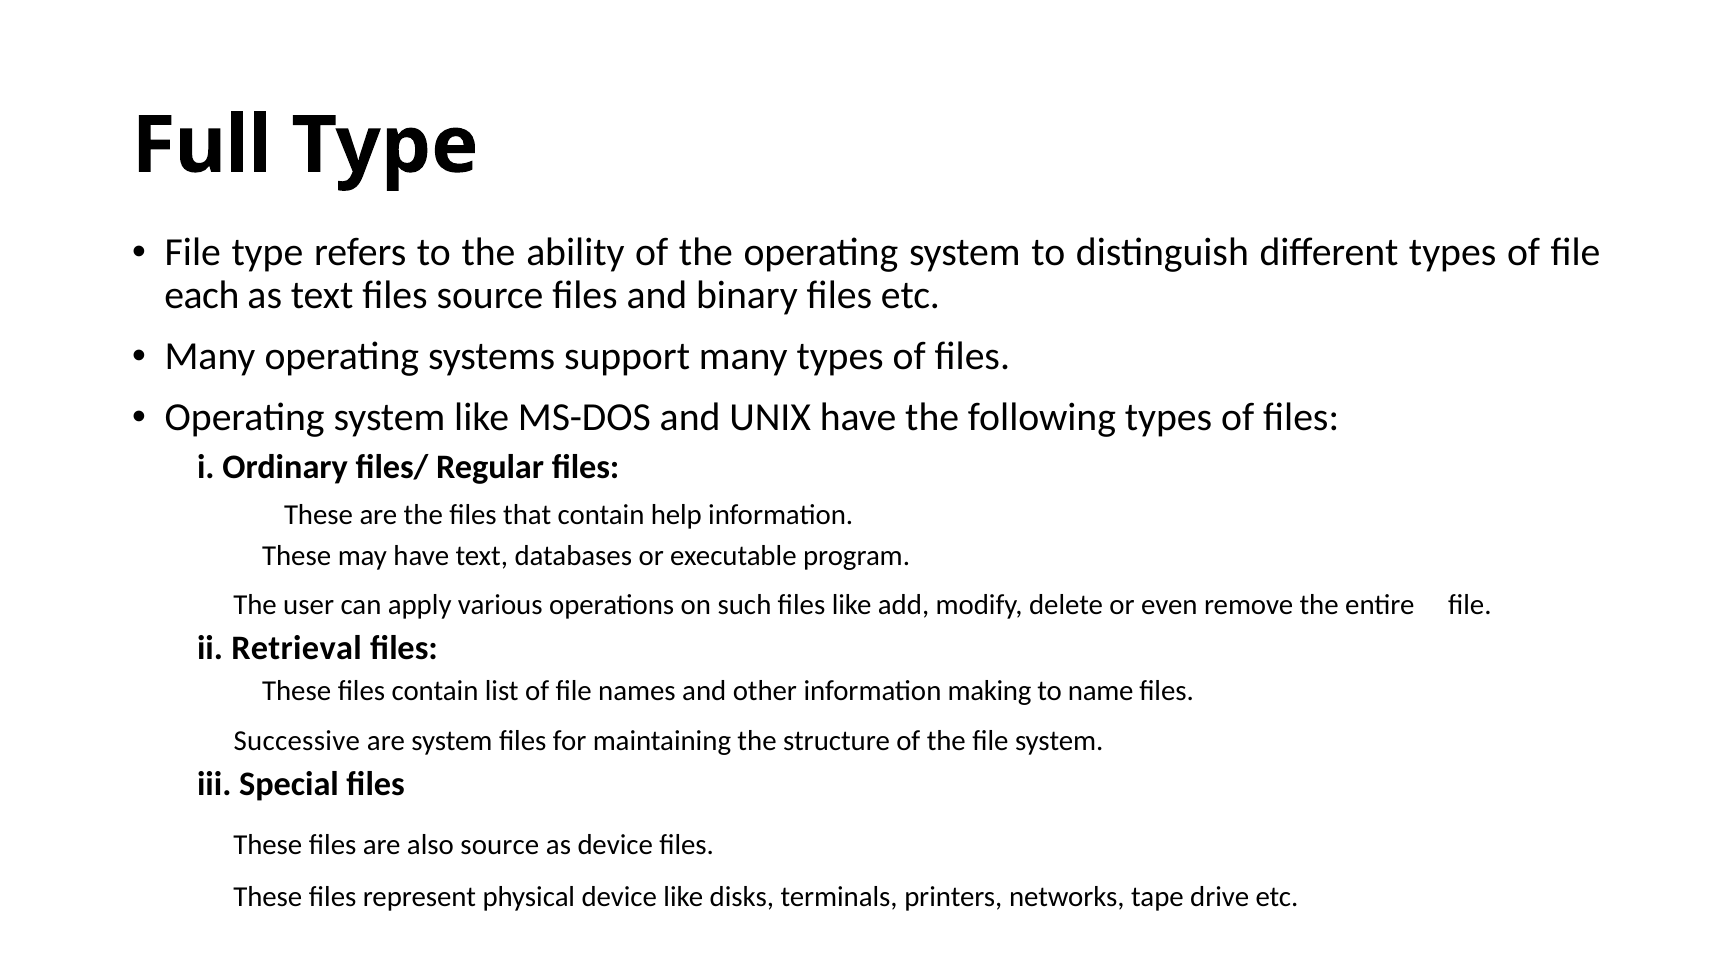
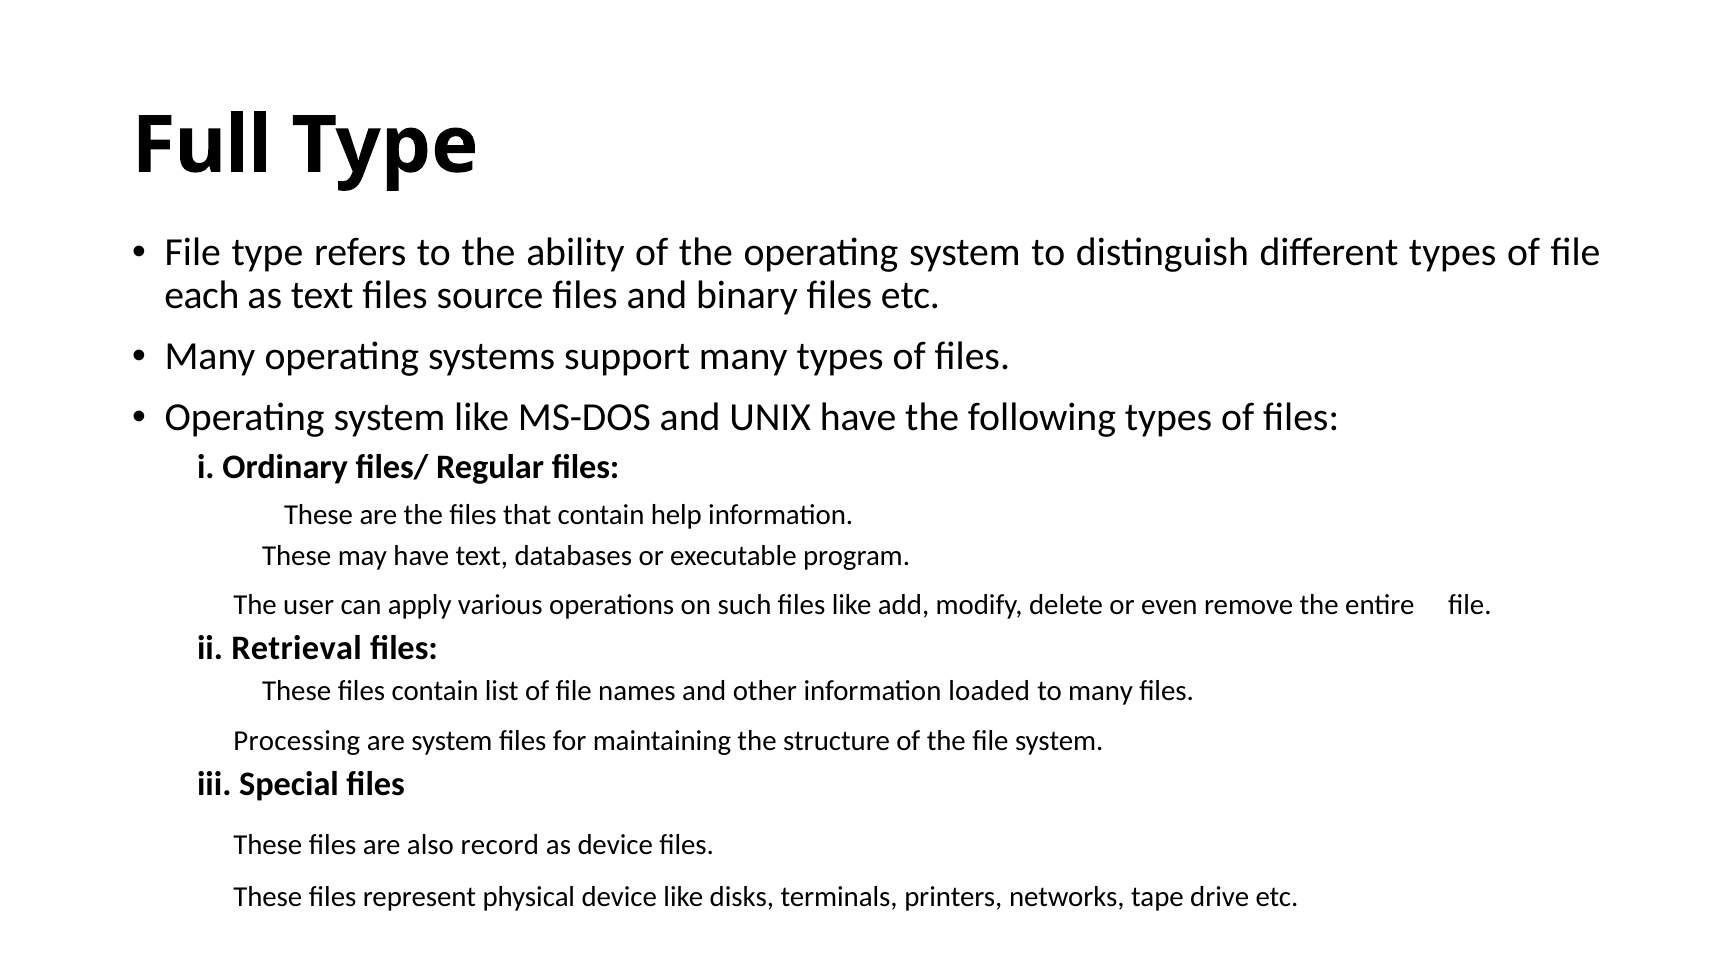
making: making -> loaded (989, 692)
to name: name -> many (1101, 692)
Successive: Successive -> Processing (297, 741)
also source: source -> record (500, 846)
